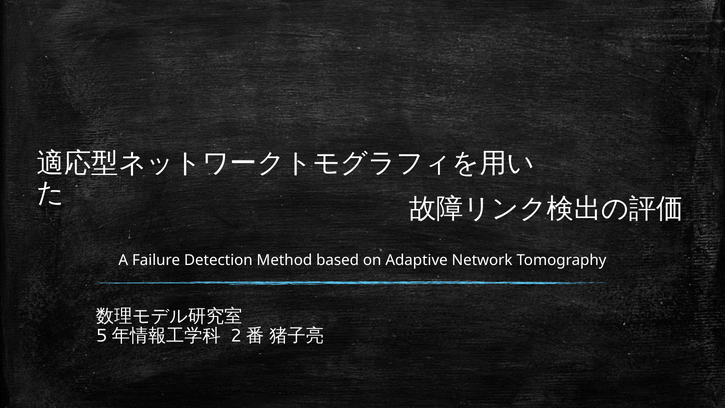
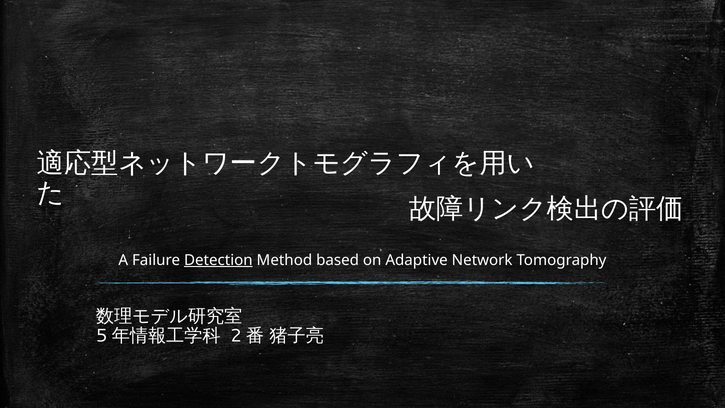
Detection underline: none -> present (218, 260)
